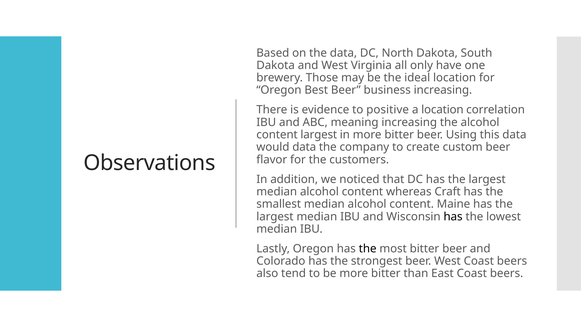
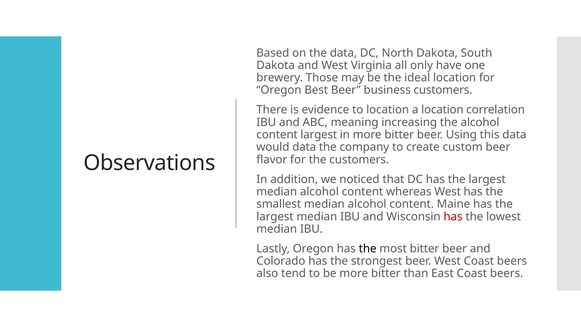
business increasing: increasing -> customers (443, 90)
to positive: positive -> location (388, 110)
whereas Craft: Craft -> West (448, 192)
has colour: black -> red (453, 216)
